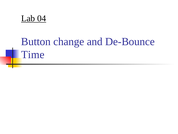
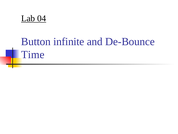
change: change -> infinite (69, 41)
